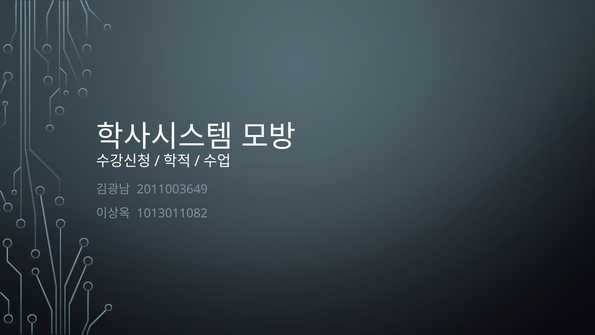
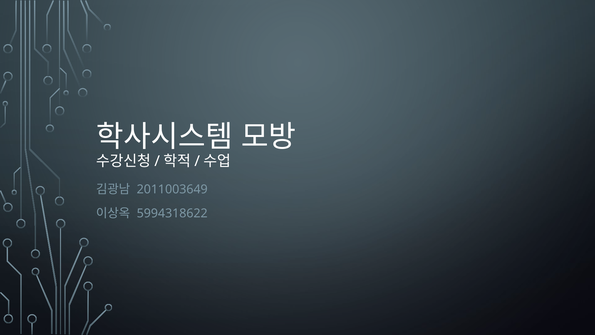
1013011082: 1013011082 -> 5994318622 (172, 213)
